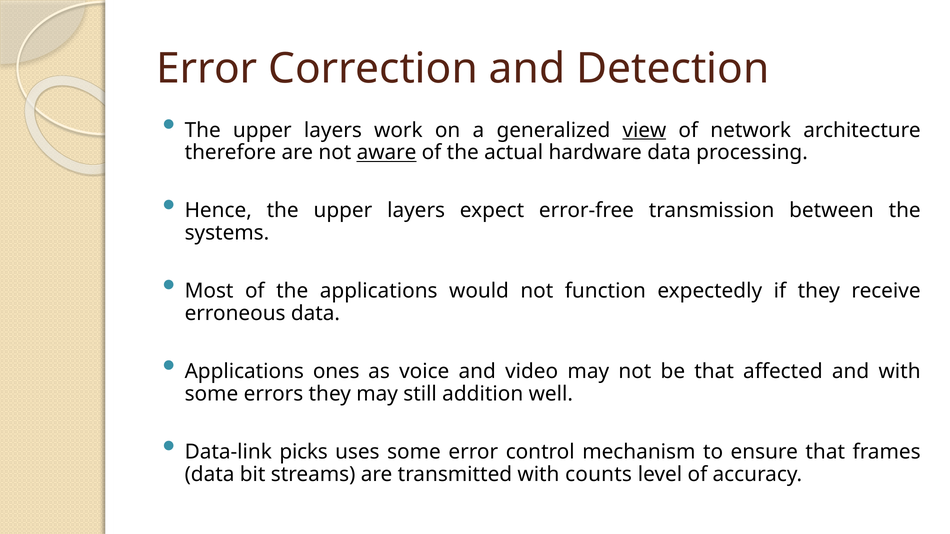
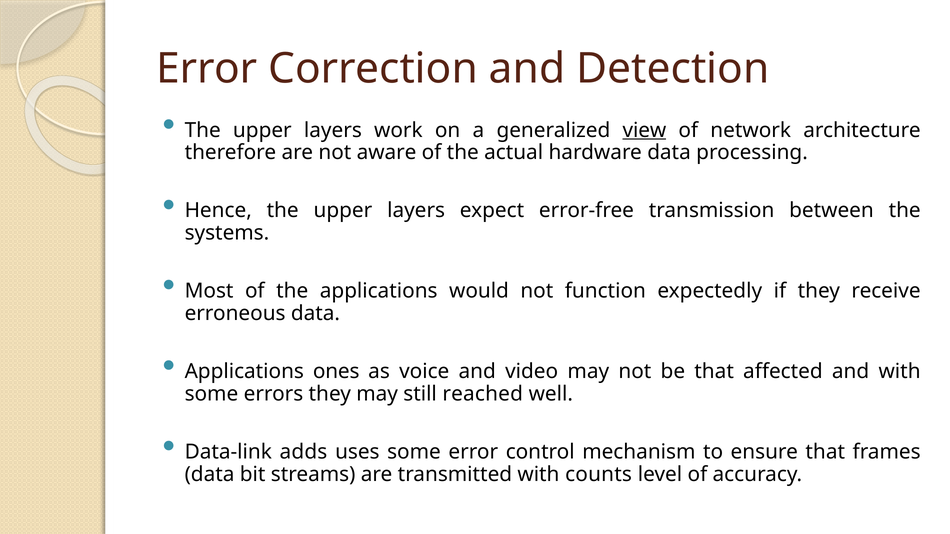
aware underline: present -> none (387, 153)
addition: addition -> reached (483, 394)
picks: picks -> adds (303, 452)
